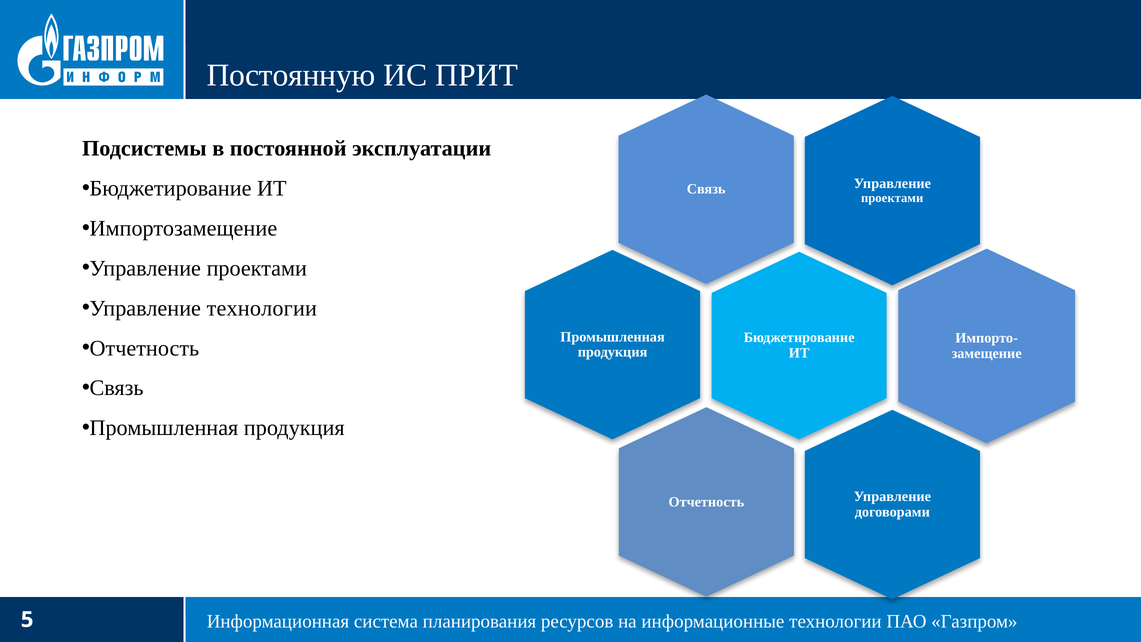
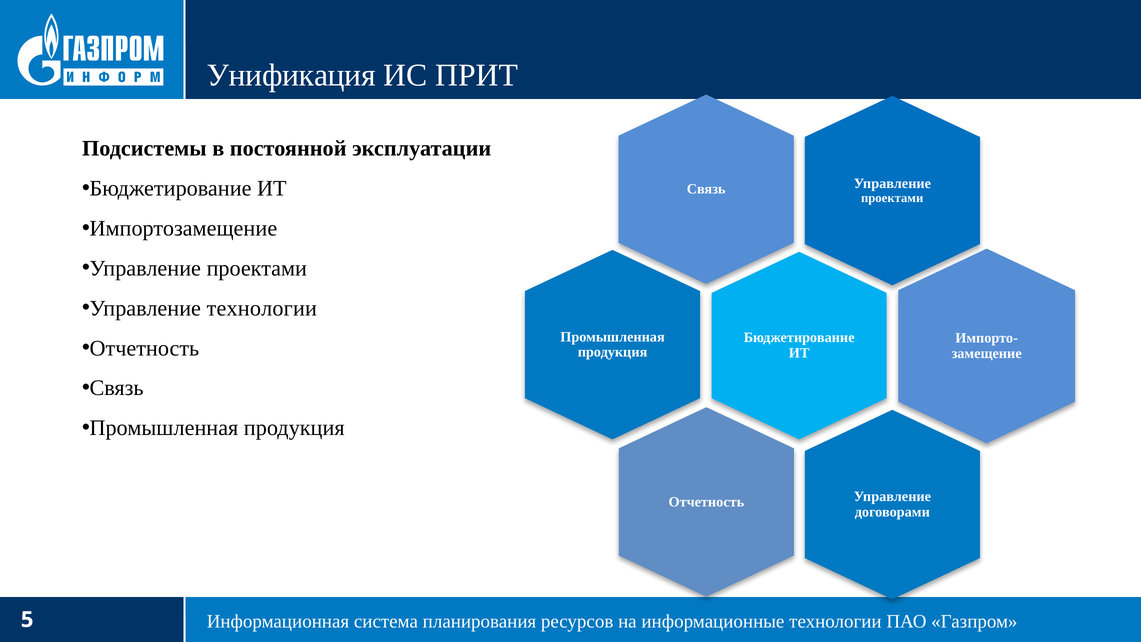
Постоянную: Постоянную -> Унификация (291, 75)
